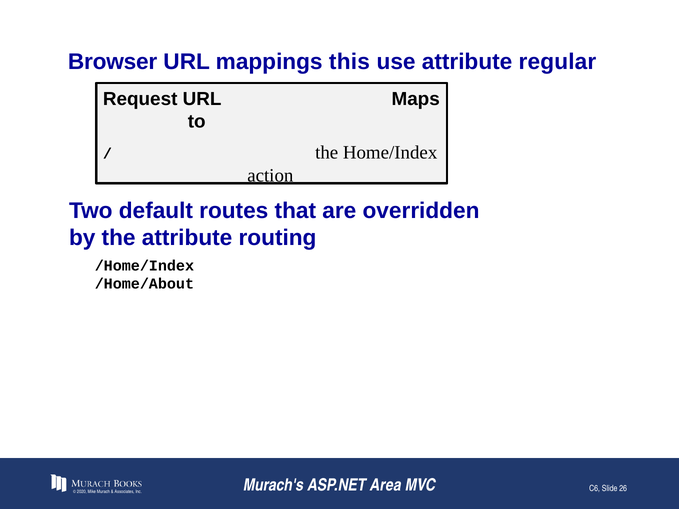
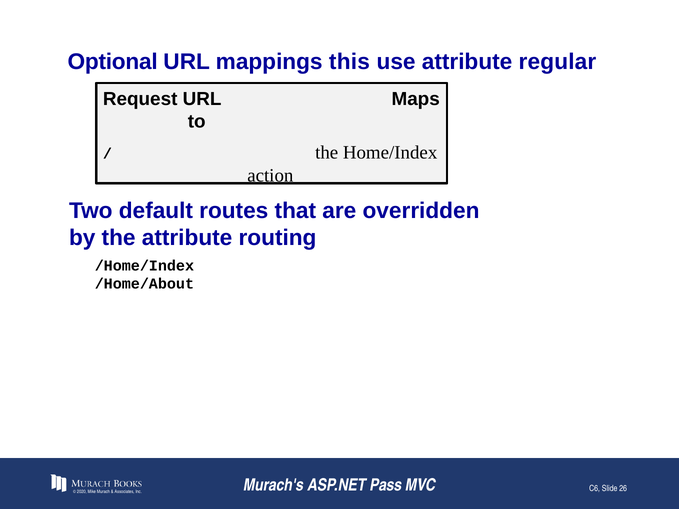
Browser: Browser -> Optional (113, 62)
Area: Area -> Pass (386, 486)
